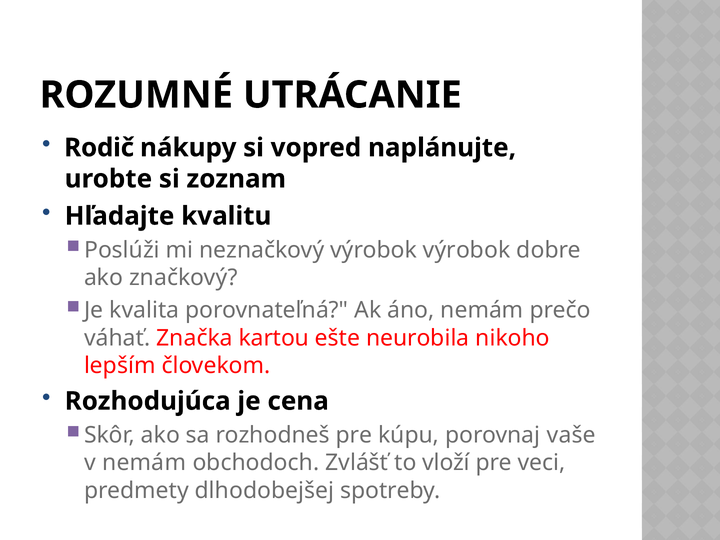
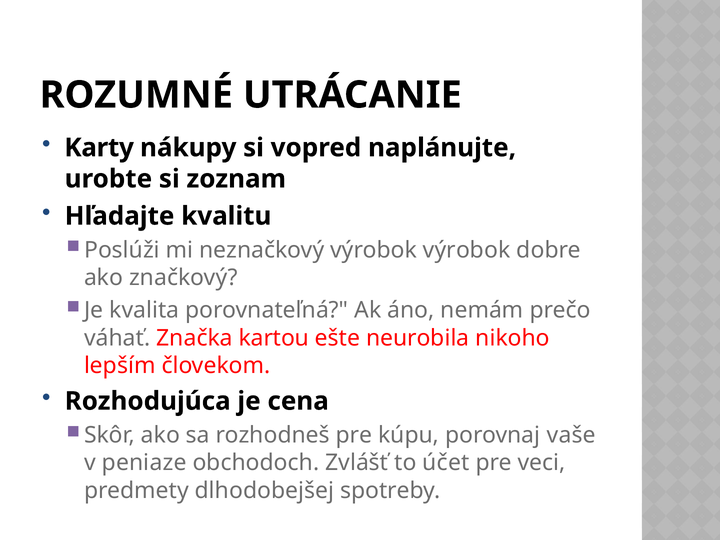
Rodič: Rodič -> Karty (99, 148)
v nemám: nemám -> peniaze (144, 463)
vloží: vloží -> účet (446, 463)
